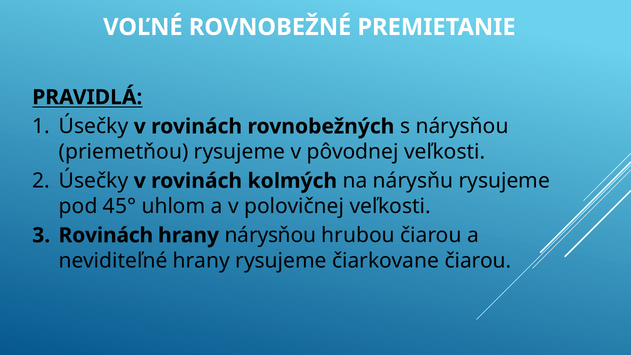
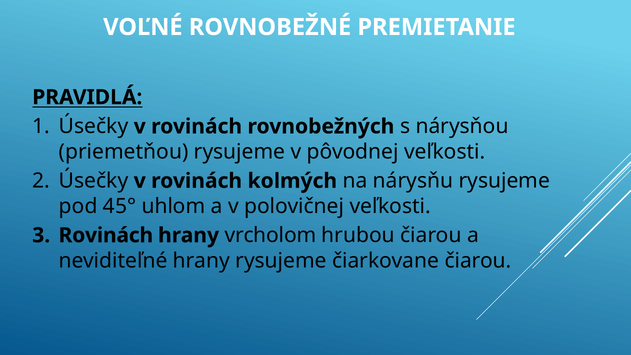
hrany nárysňou: nárysňou -> vrcholom (270, 235)
